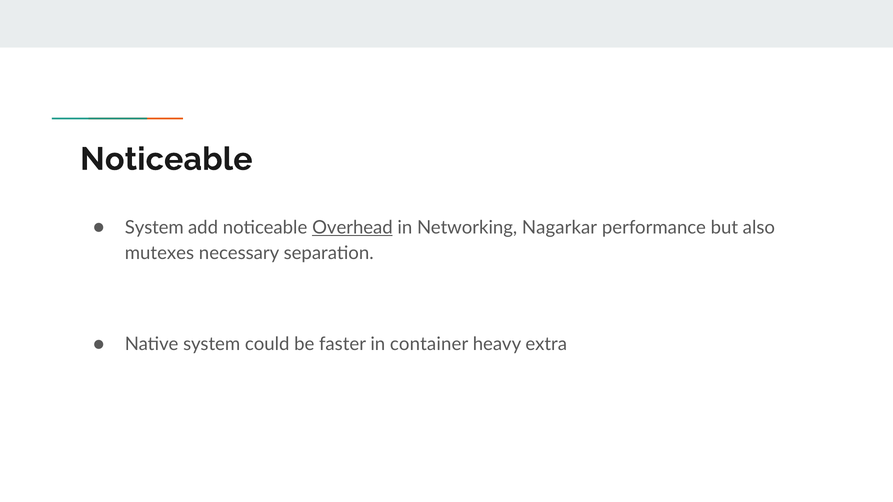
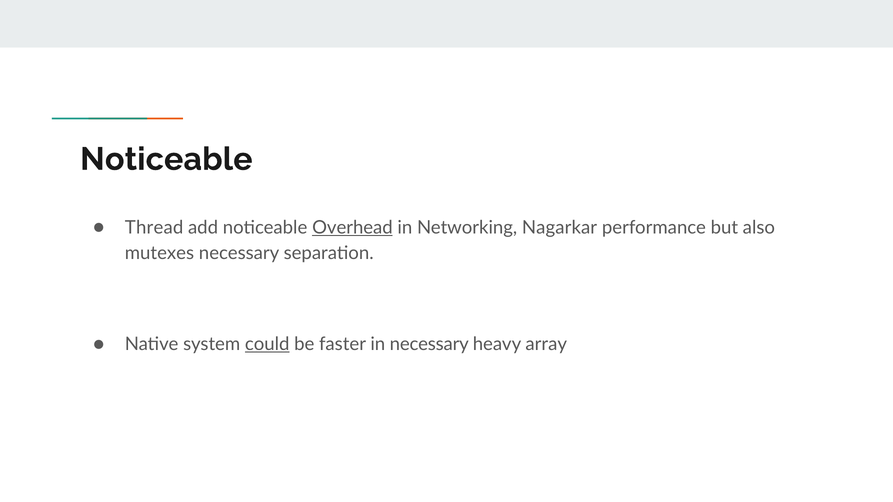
System: System -> Thread (154, 228)
could underline: none -> present (267, 344)
in container: container -> necessary (429, 344)
extra: extra -> array (546, 344)
